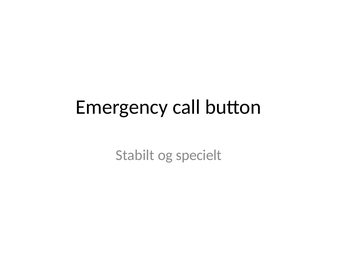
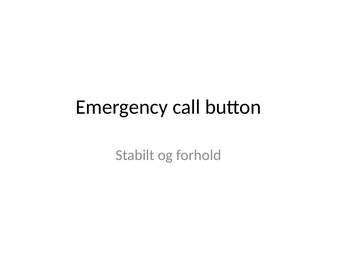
specielt: specielt -> forhold (199, 155)
